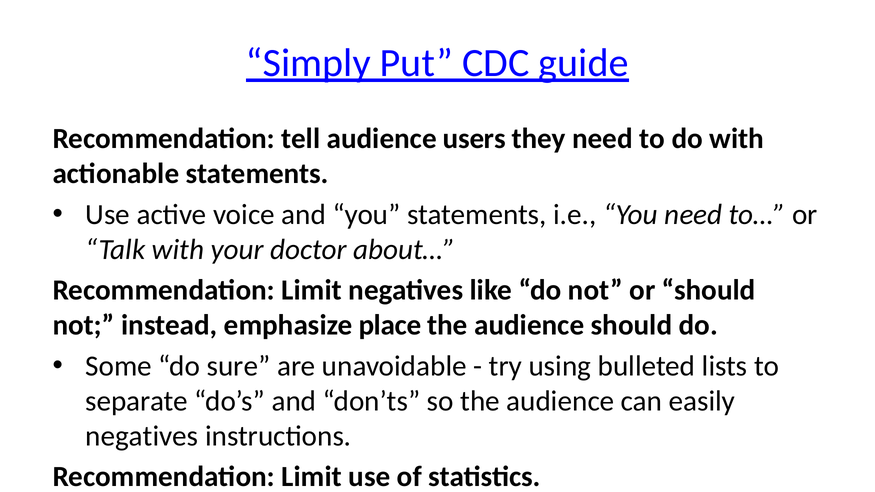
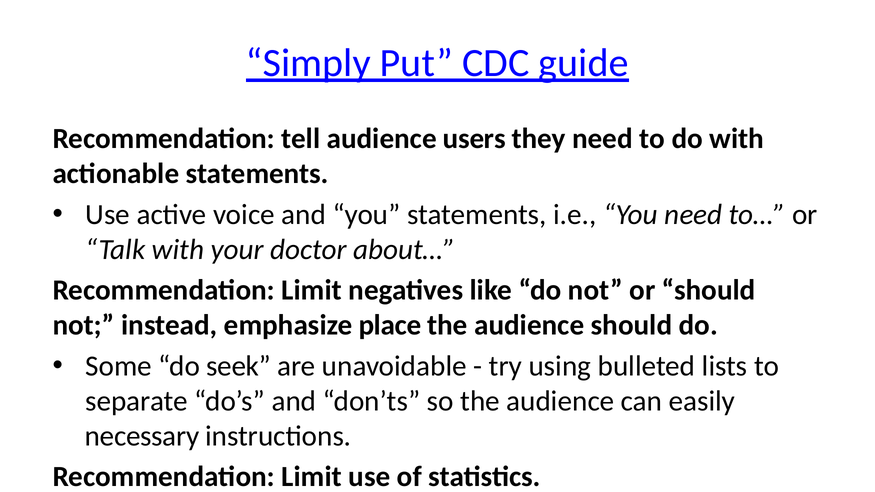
do sure: sure -> seek (239, 366)
negatives: negatives -> necessary (142, 436)
